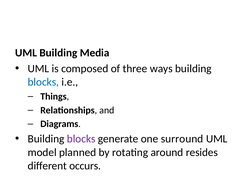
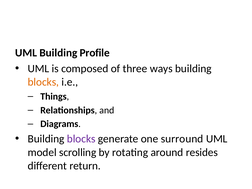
Media: Media -> Profile (95, 53)
blocks colour: blue -> orange (43, 82)
planned: planned -> scrolling (78, 152)
occurs: occurs -> return (85, 166)
